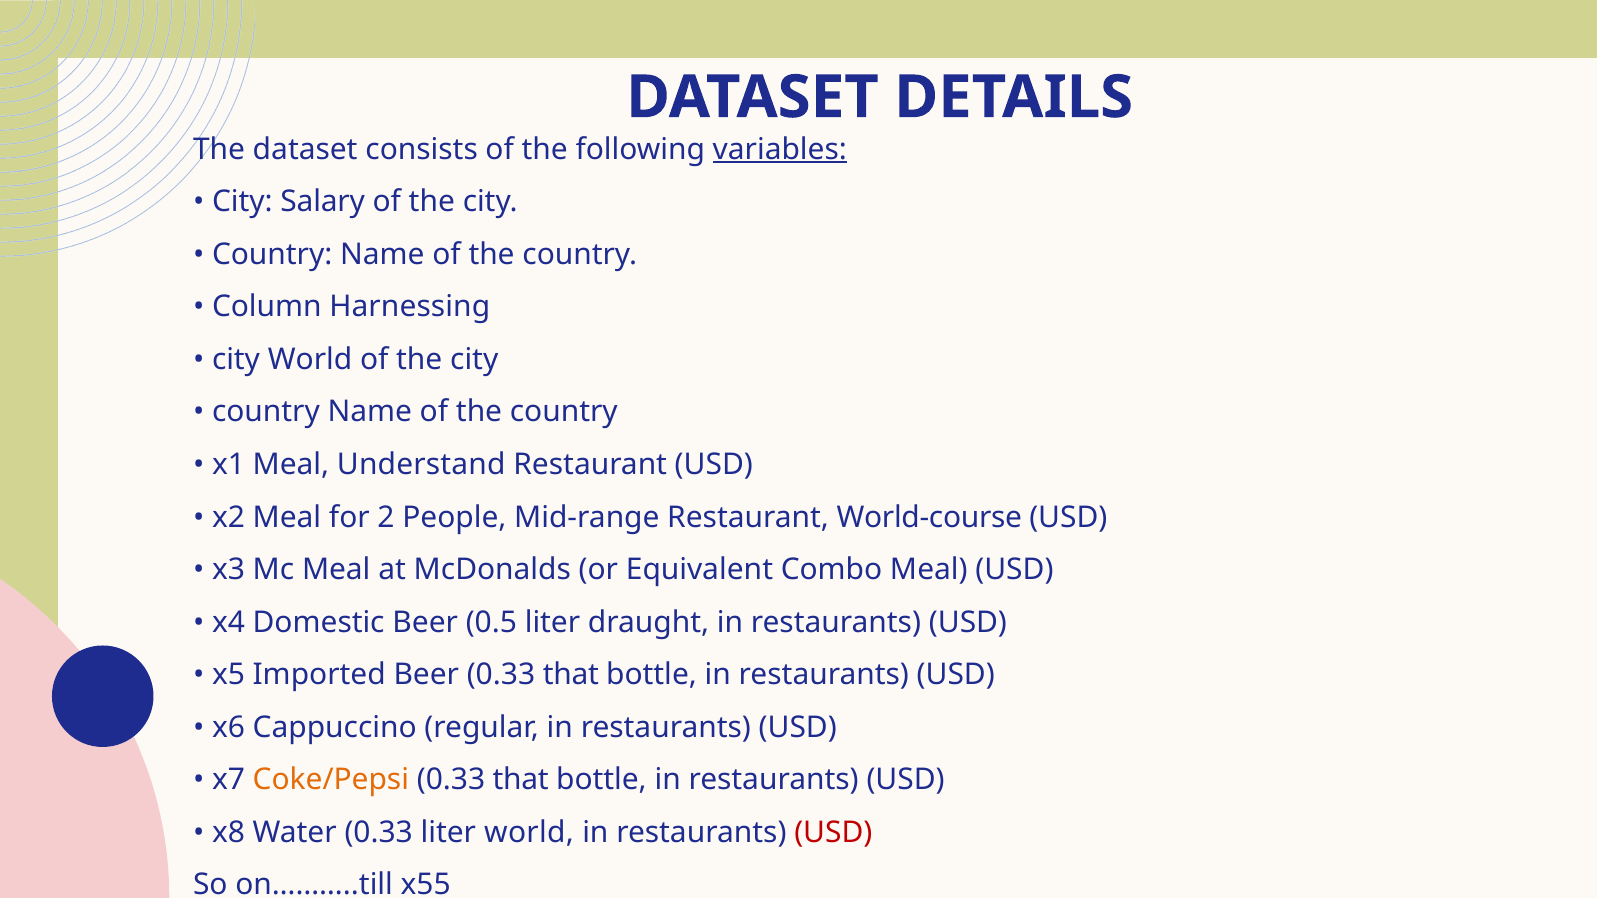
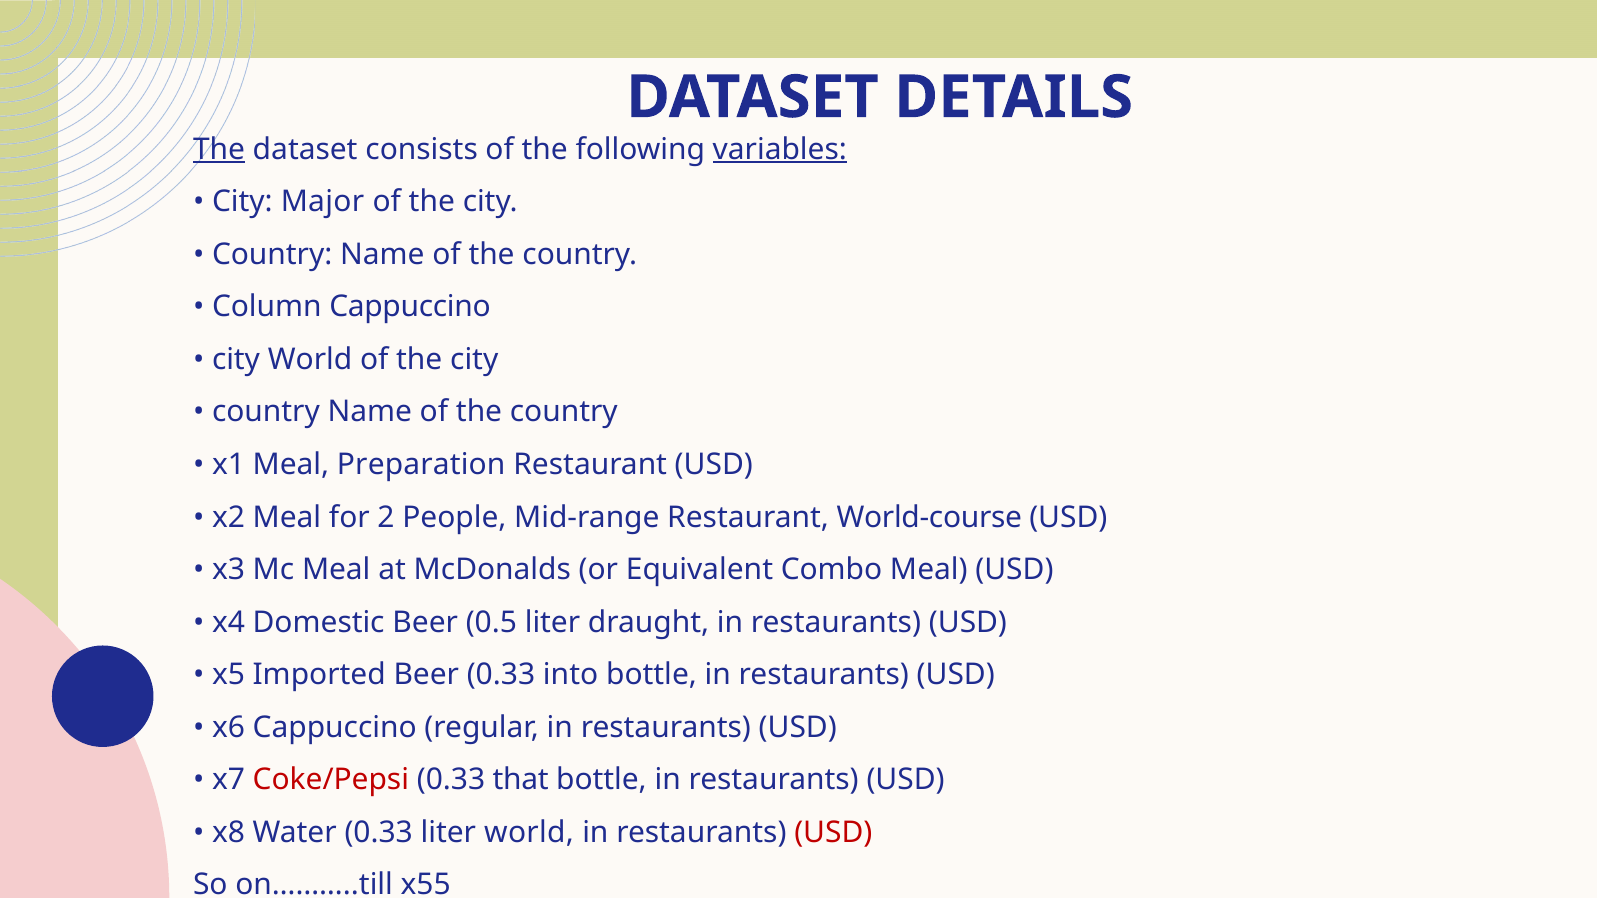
The underline: none -> present (219, 149)
Salary: Salary -> Major (322, 202)
Column Harnessing: Harnessing -> Cappuccino (410, 307)
Understand: Understand -> Preparation (421, 465)
Beer 0.33 that: that -> into (571, 675)
Coke/Pepsi colour: orange -> red (331, 780)
